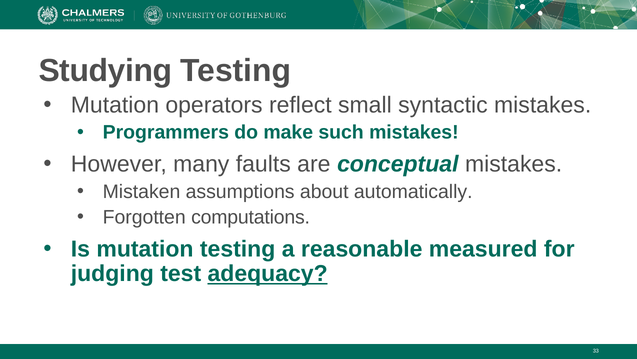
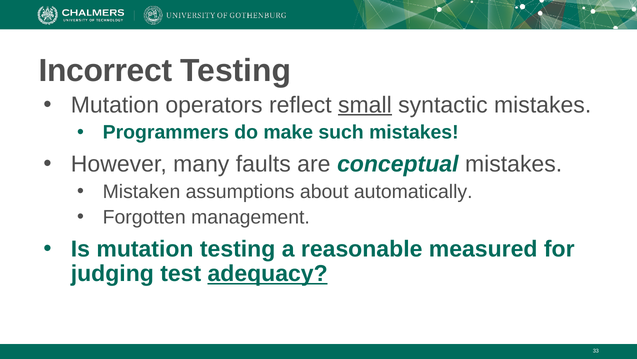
Studying: Studying -> Incorrect (105, 70)
small underline: none -> present (365, 105)
computations: computations -> management (250, 217)
